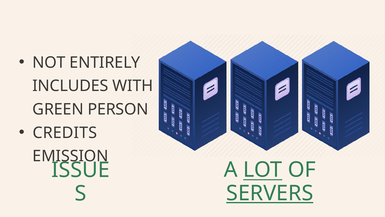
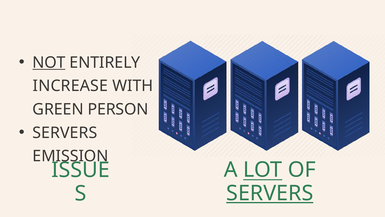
NOT underline: none -> present (49, 62)
INCLUDES: INCLUDES -> INCREASE (70, 86)
CREDITS: CREDITS -> SERVERS (65, 133)
